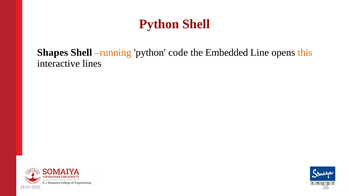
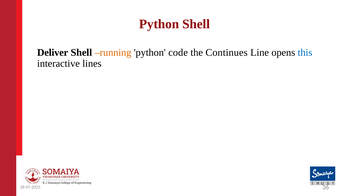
Shapes: Shapes -> Deliver (53, 53)
Embedded: Embedded -> Continues (227, 53)
this colour: orange -> blue (305, 53)
